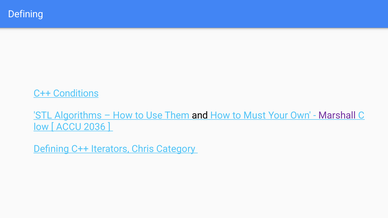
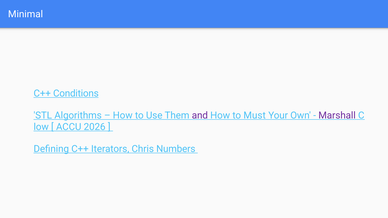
Defining: Defining -> Minimal (26, 14)
and colour: black -> purple (200, 116)
2036: 2036 -> 2026 (95, 127)
Category: Category -> Numbers (176, 149)
